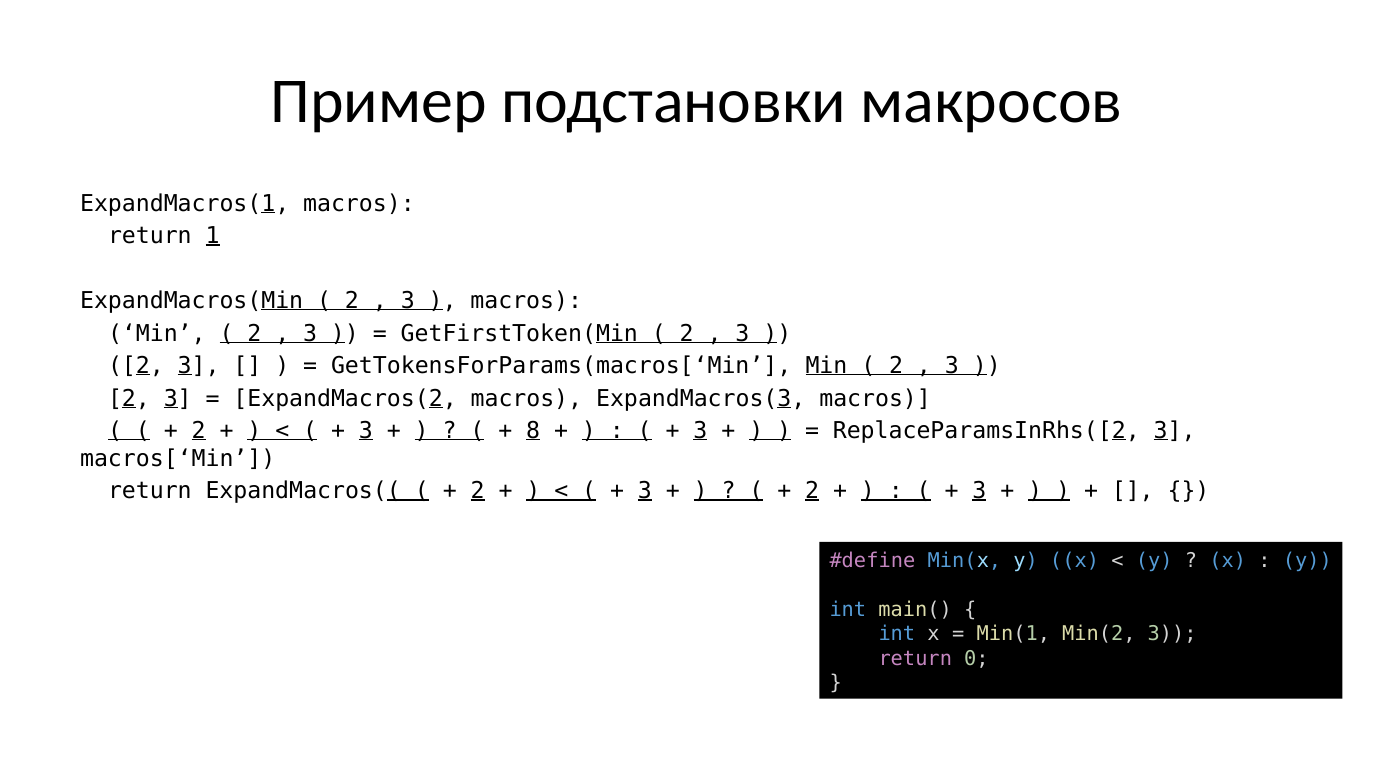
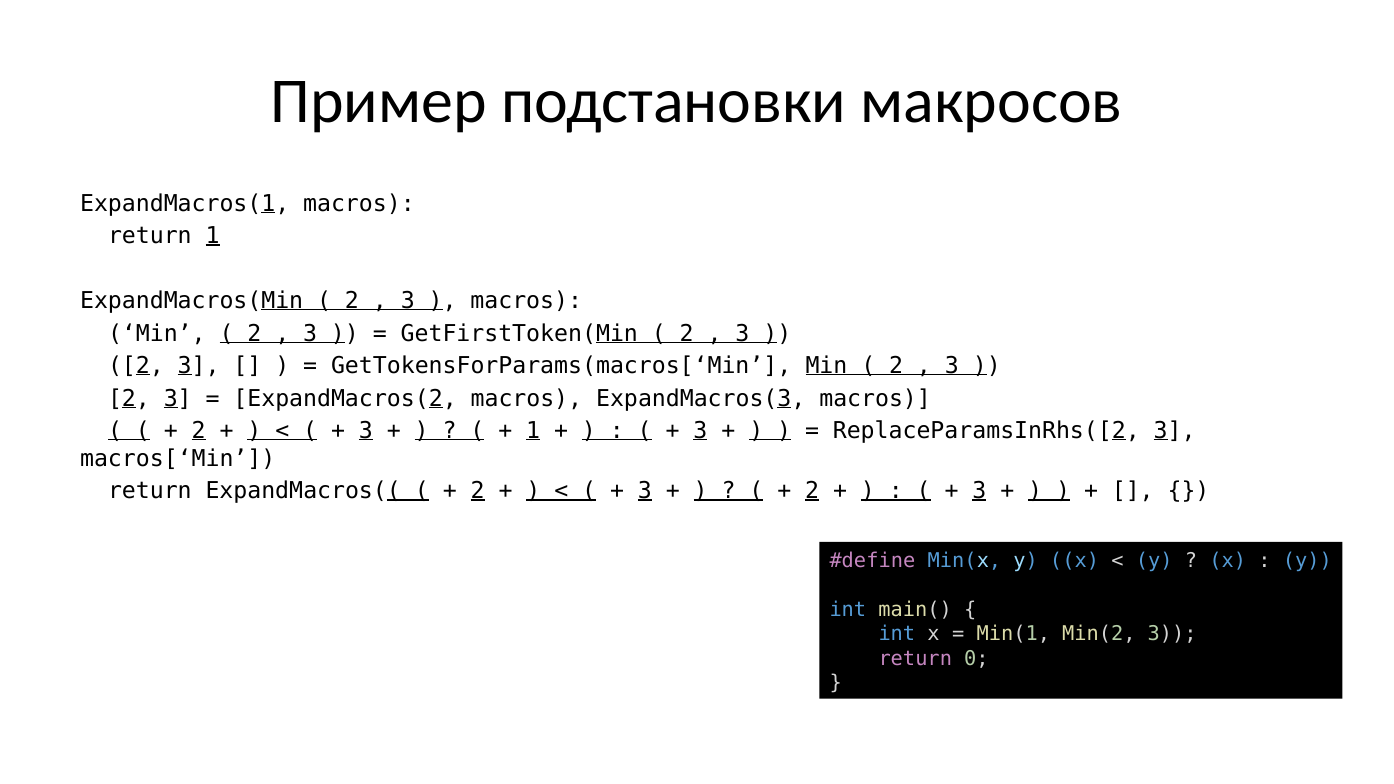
8: 8 -> 1 (533, 431)
